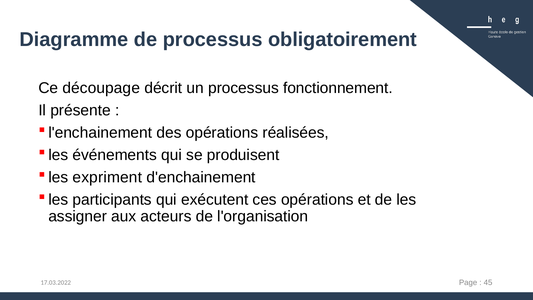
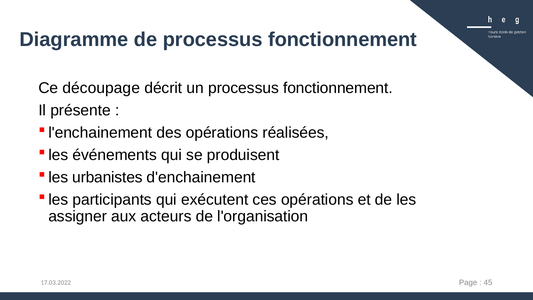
de processus obligatoirement: obligatoirement -> fonctionnement (343, 40)
expriment: expriment -> urbanistes (107, 177)
